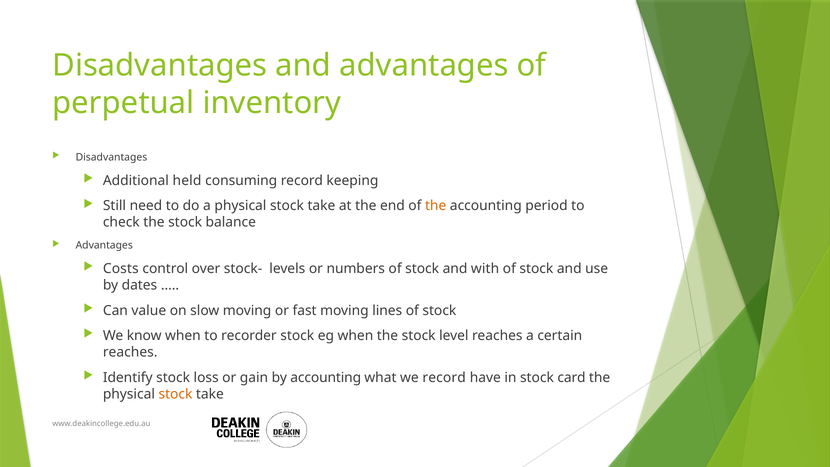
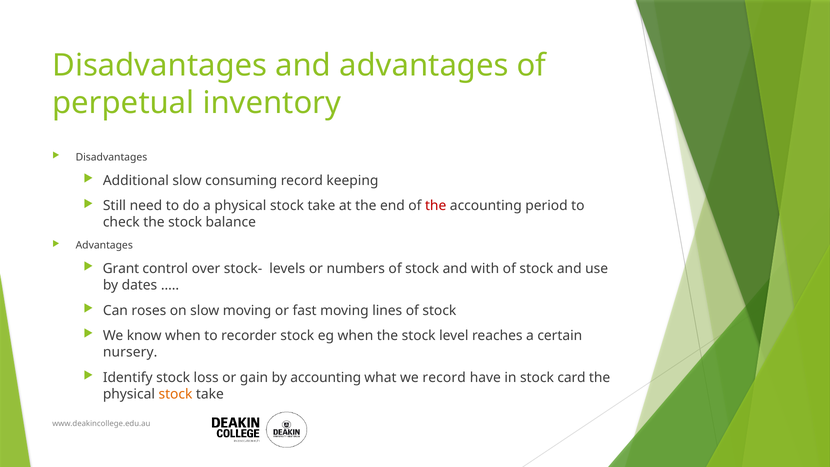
Additional held: held -> slow (187, 181)
the colour: orange -> red (436, 206)
Costs: Costs -> Grant (121, 269)
value: value -> roses (149, 310)
reaches: reaches -> nursery (130, 352)
